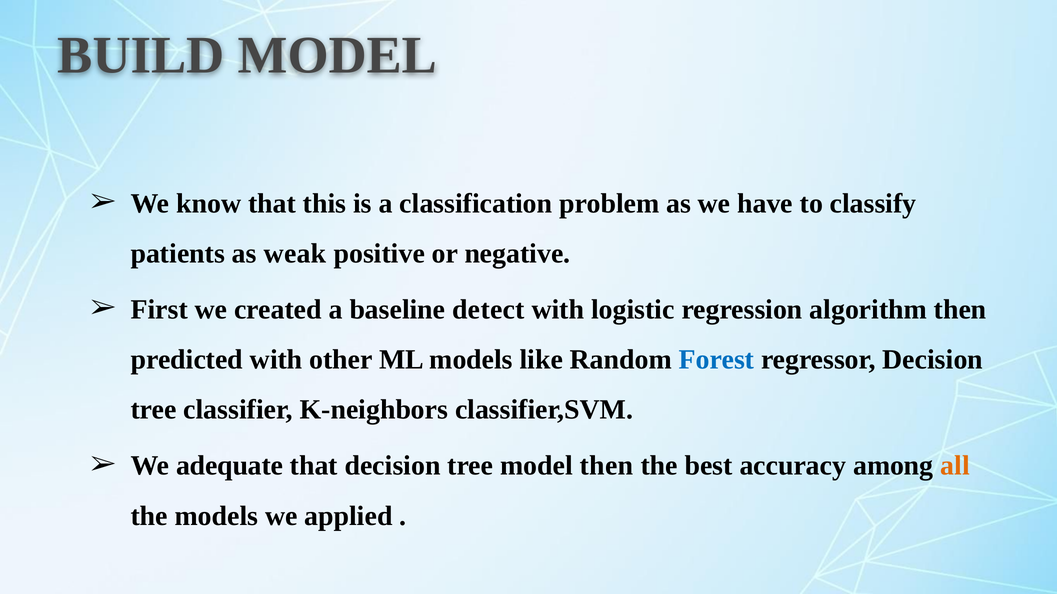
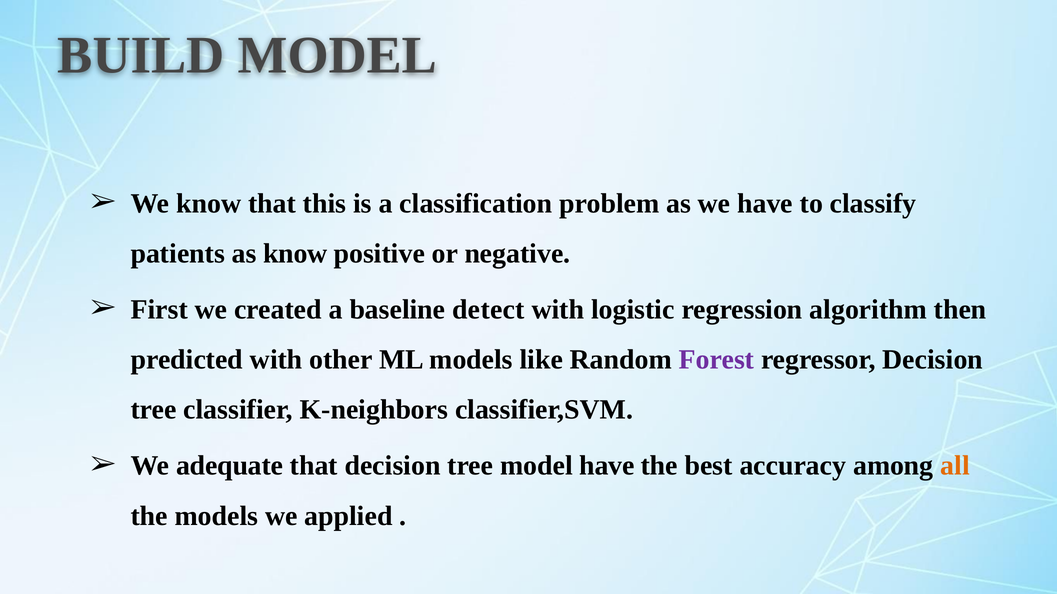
as weak: weak -> know (295, 254)
Forest colour: blue -> purple (717, 360)
model then: then -> have (607, 466)
